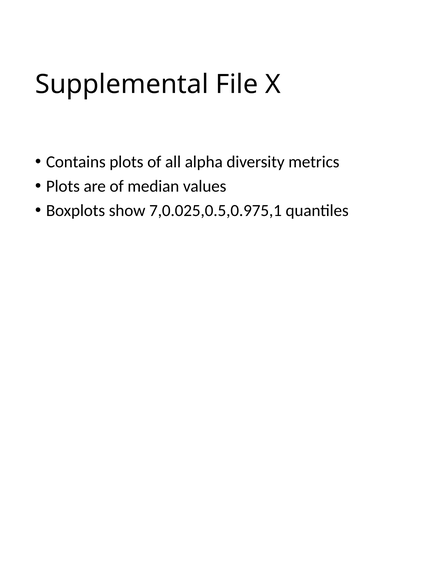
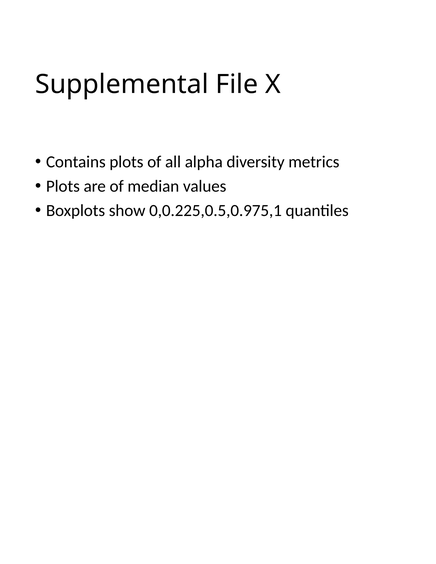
7,0.025,0.5,0.975,1: 7,0.025,0.5,0.975,1 -> 0,0.225,0.5,0.975,1 (216, 211)
